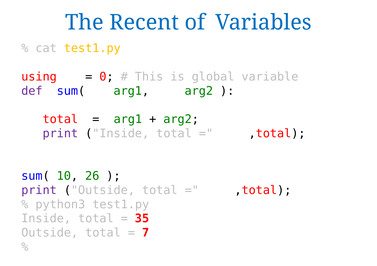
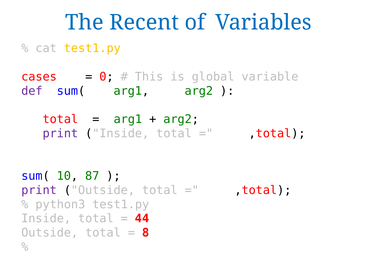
using: using -> cases (39, 77)
26: 26 -> 87 (92, 176)
35: 35 -> 44 (142, 218)
7: 7 -> 8 (146, 233)
